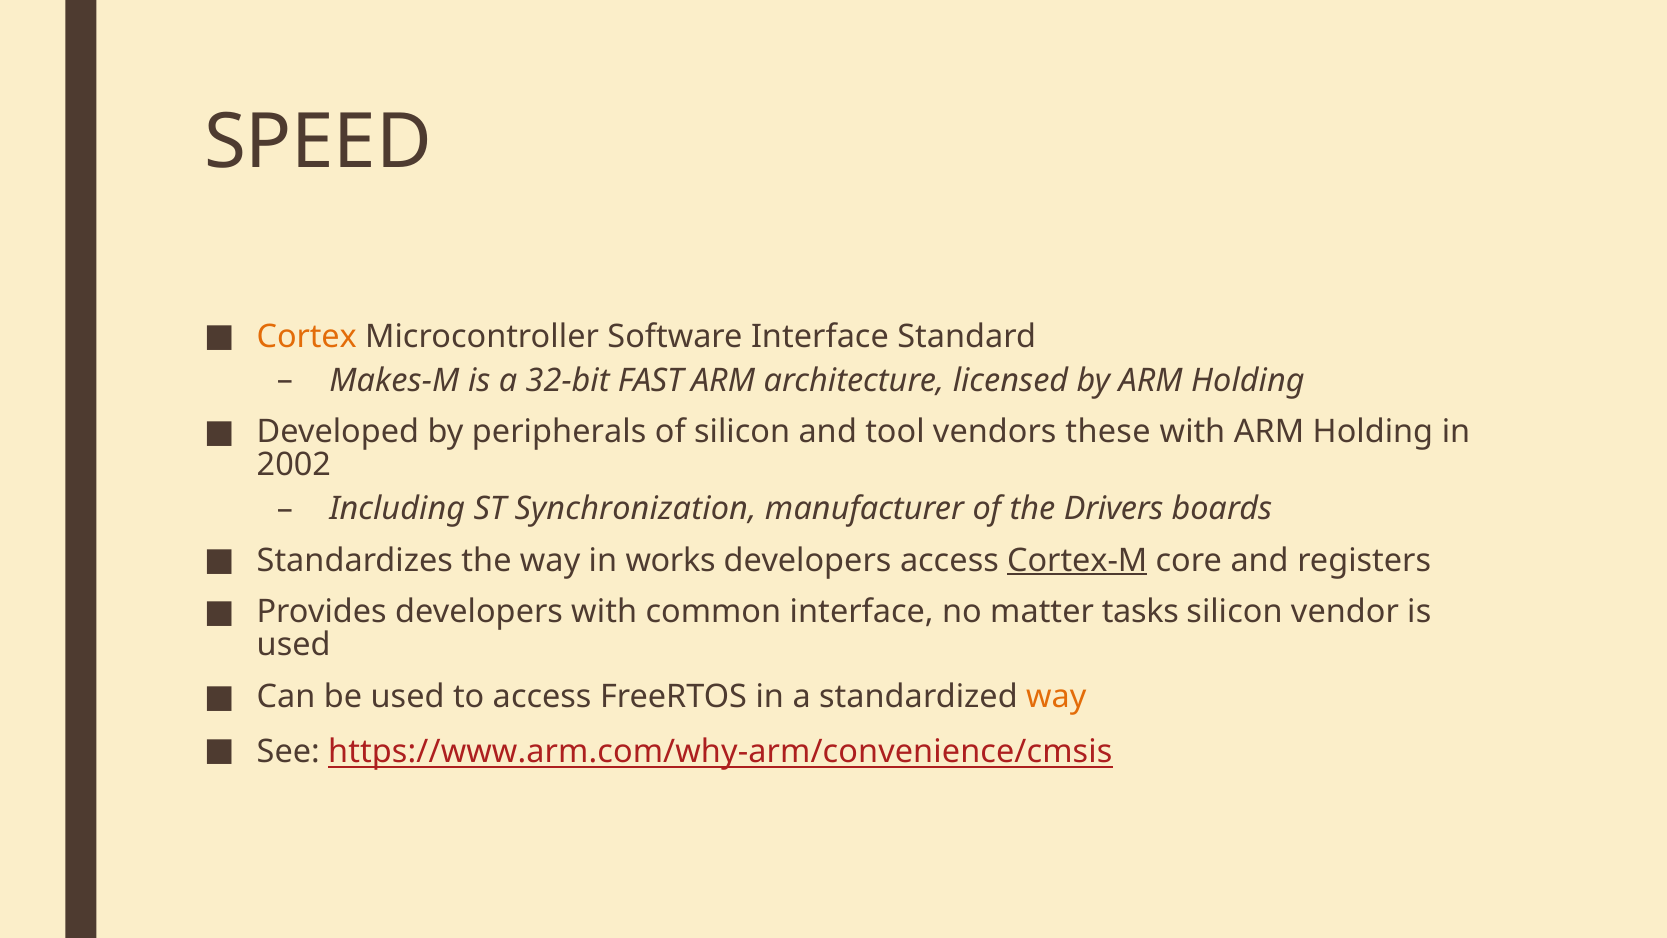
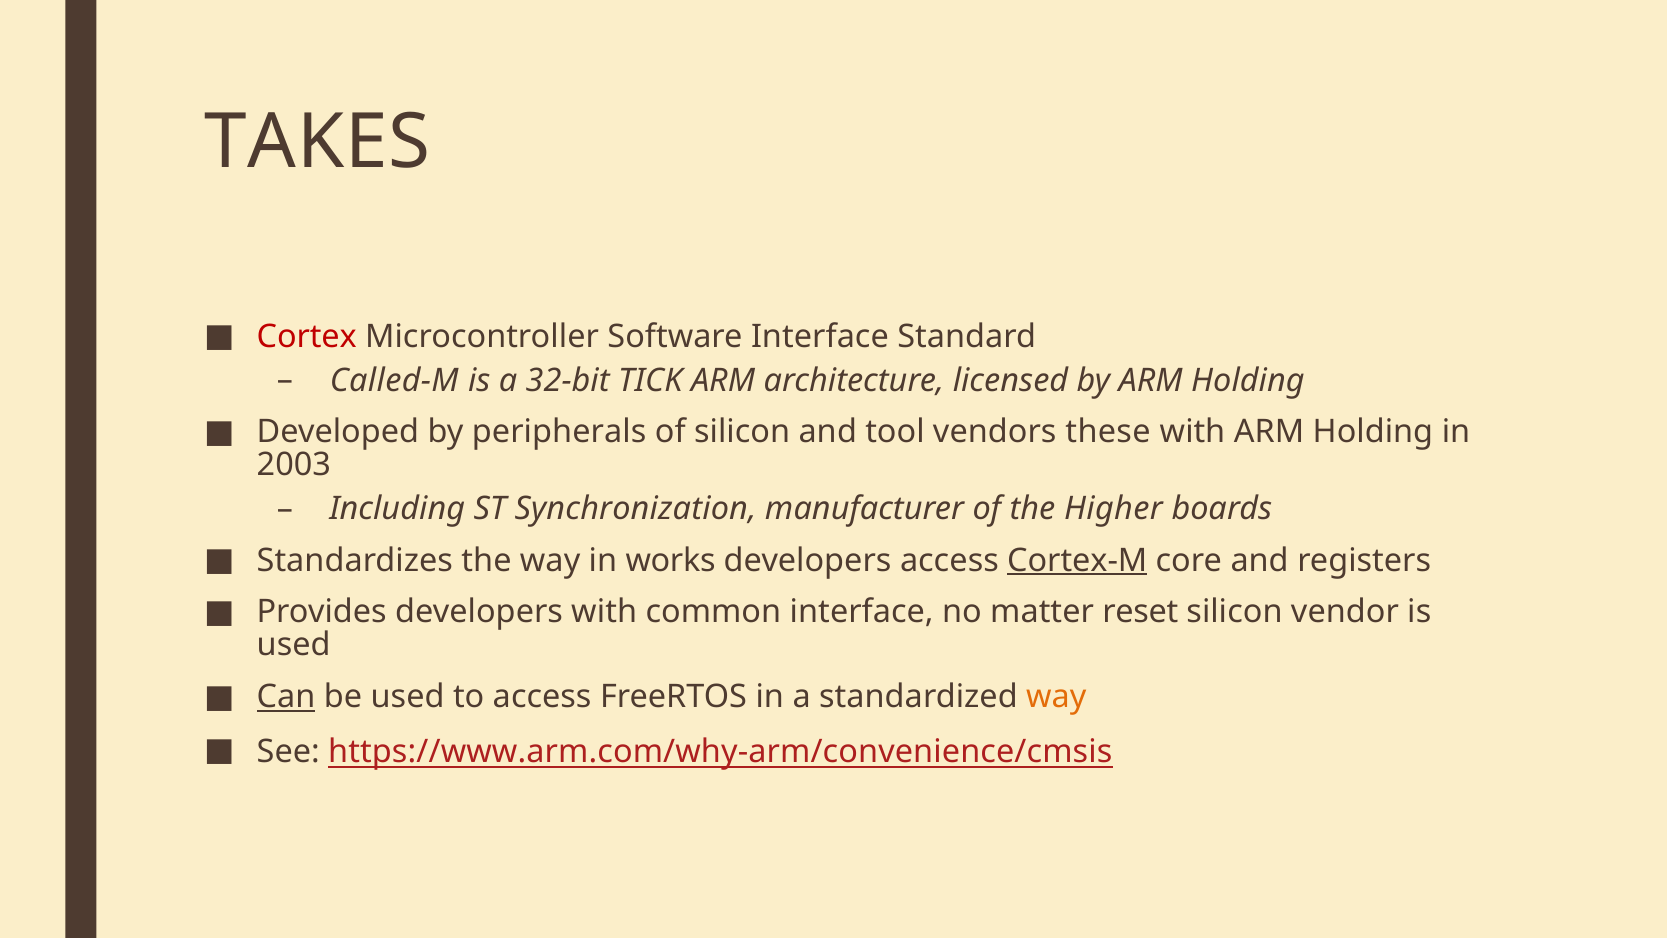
SPEED: SPEED -> TAKES (317, 142)
Cortex colour: orange -> red (307, 337)
Makes-M: Makes-M -> Called-M (394, 380)
FAST: FAST -> TICK (650, 380)
2002: 2002 -> 2003 (294, 465)
Drivers: Drivers -> Higher (1113, 509)
tasks: tasks -> reset (1140, 612)
Can underline: none -> present (286, 697)
